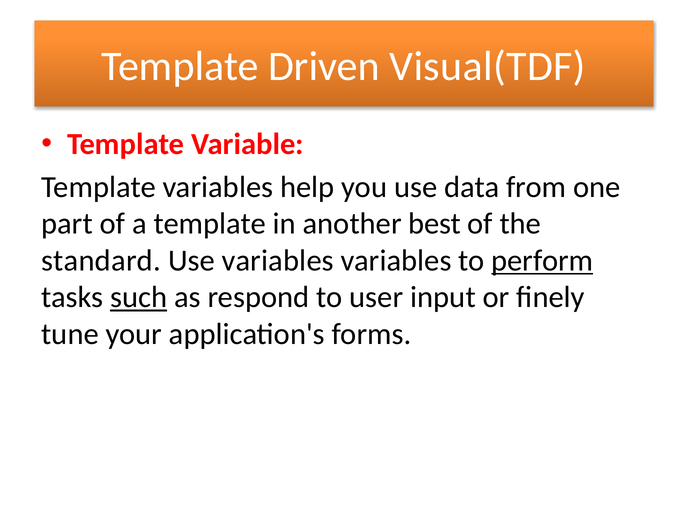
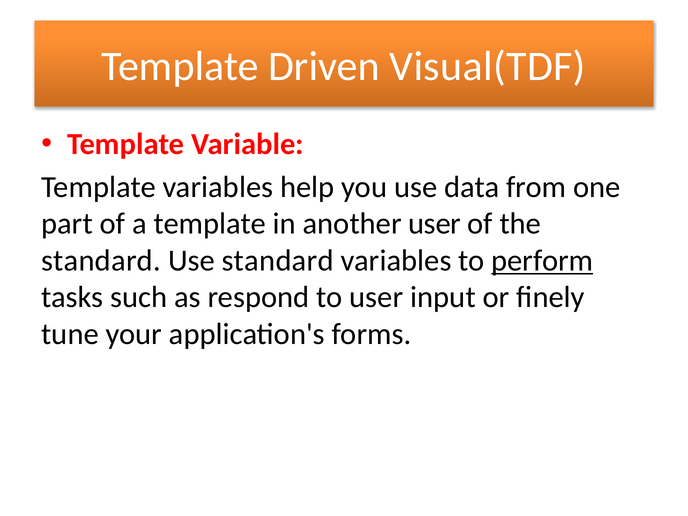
another best: best -> user (435, 224)
Use variables: variables -> standard (278, 261)
such underline: present -> none (139, 297)
